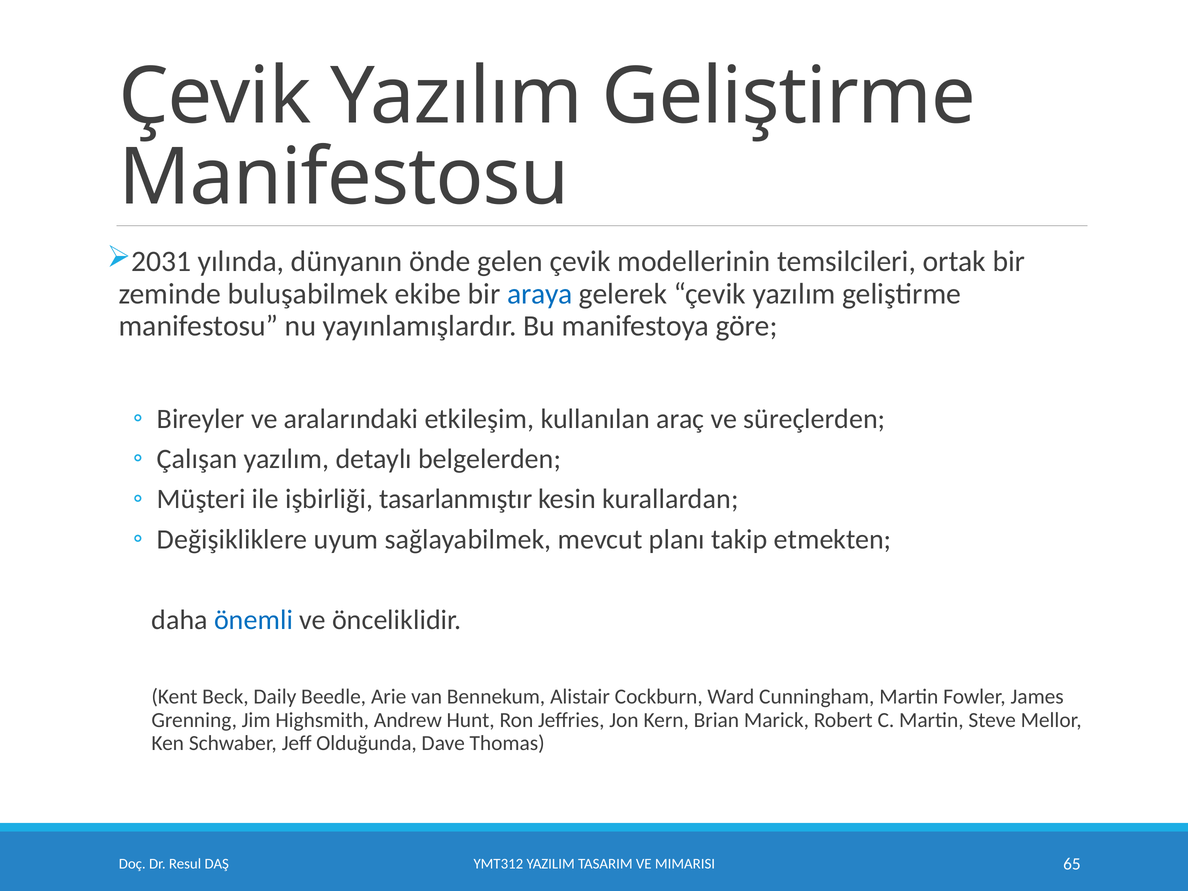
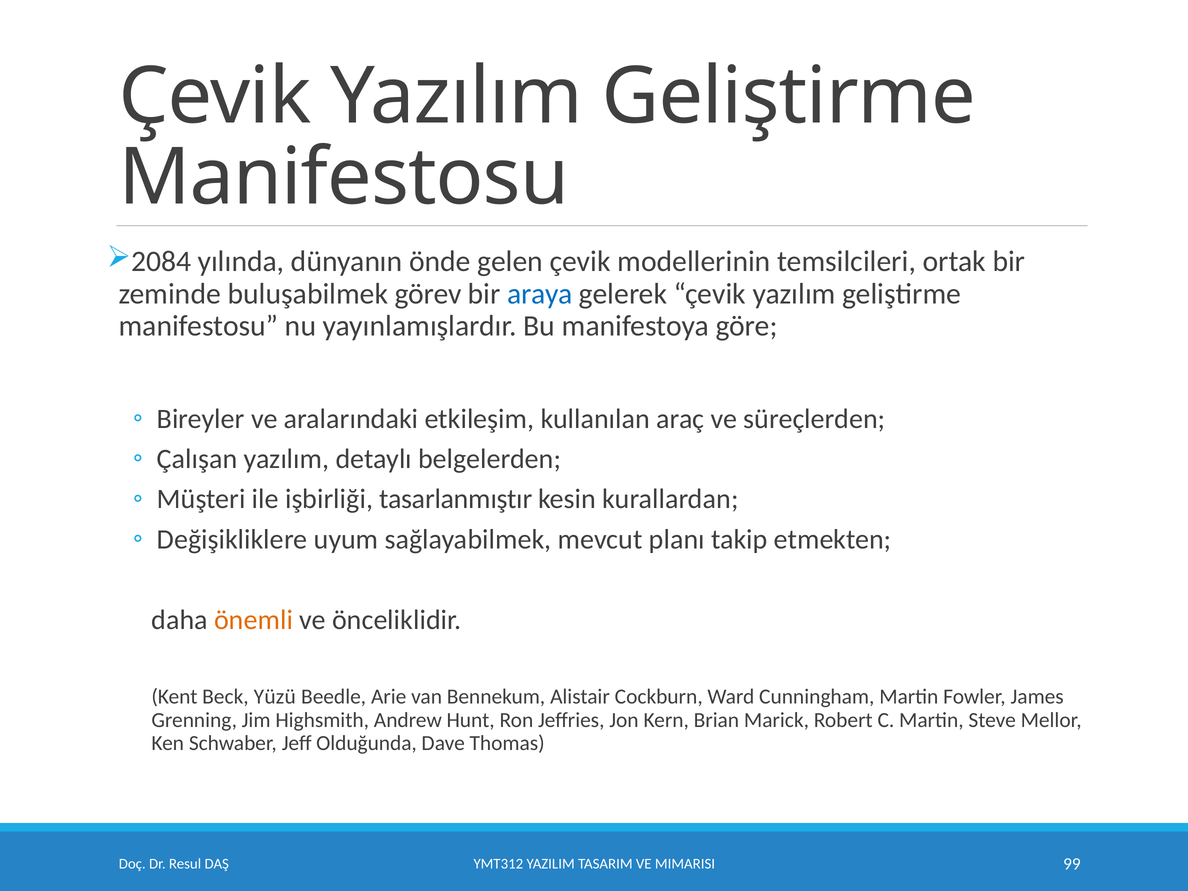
2031: 2031 -> 2084 (161, 262)
ekibe: ekibe -> görev (428, 294)
önemli colour: blue -> orange (254, 620)
Daily: Daily -> Yüzü (275, 697)
65: 65 -> 99 (1072, 864)
